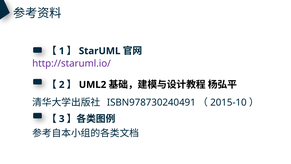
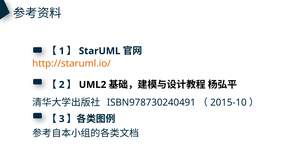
http://staruml.io/ colour: purple -> orange (72, 63)
